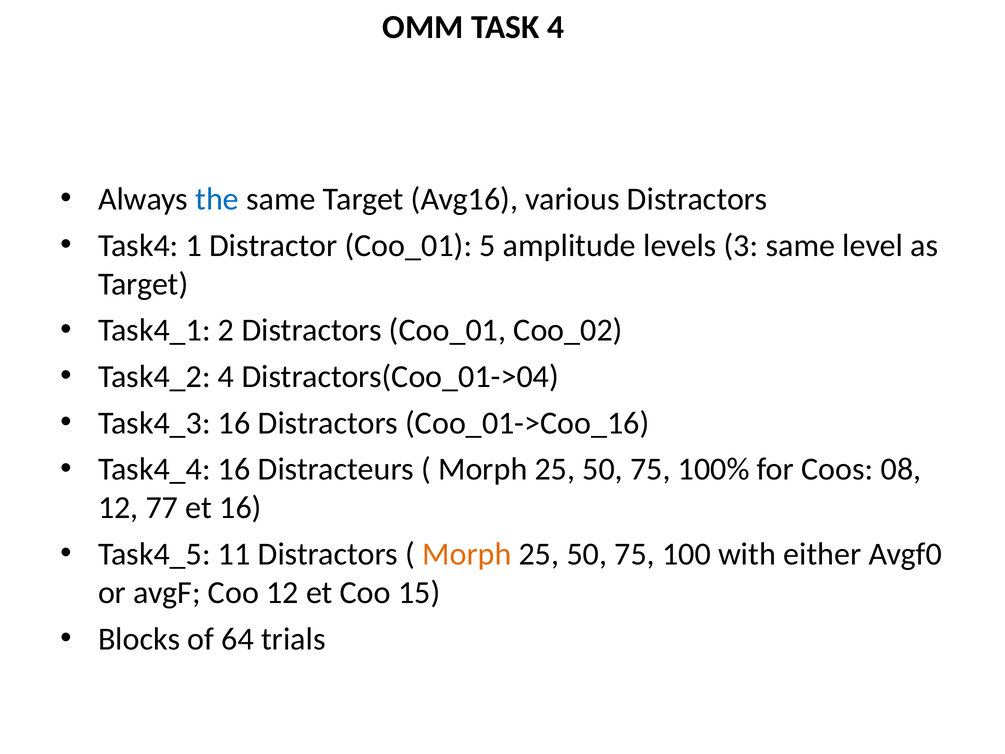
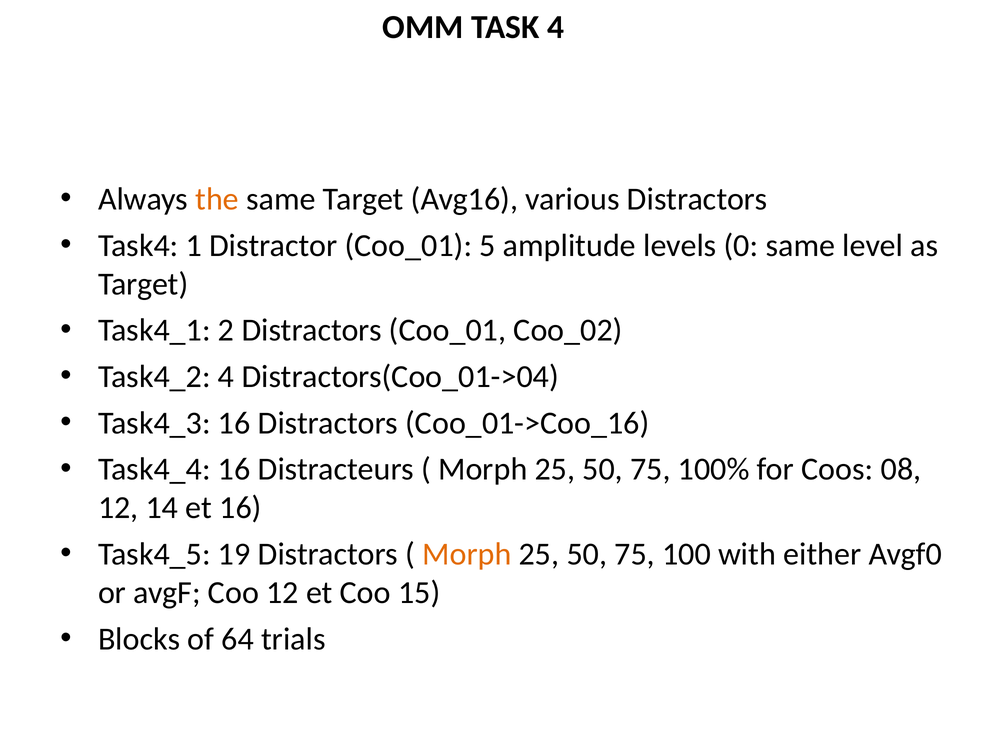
the colour: blue -> orange (217, 199)
3: 3 -> 0 (741, 245)
77: 77 -> 14 (162, 508)
11: 11 -> 19 (234, 554)
